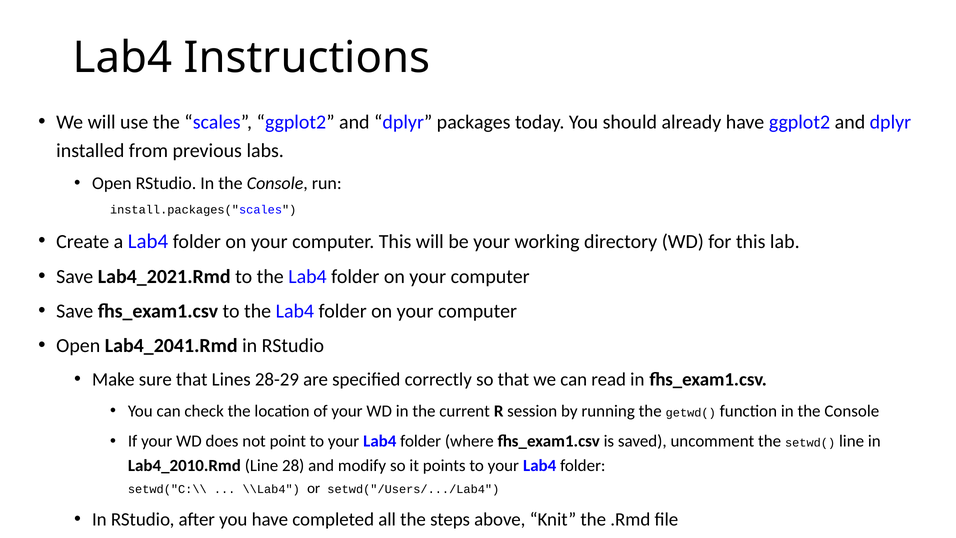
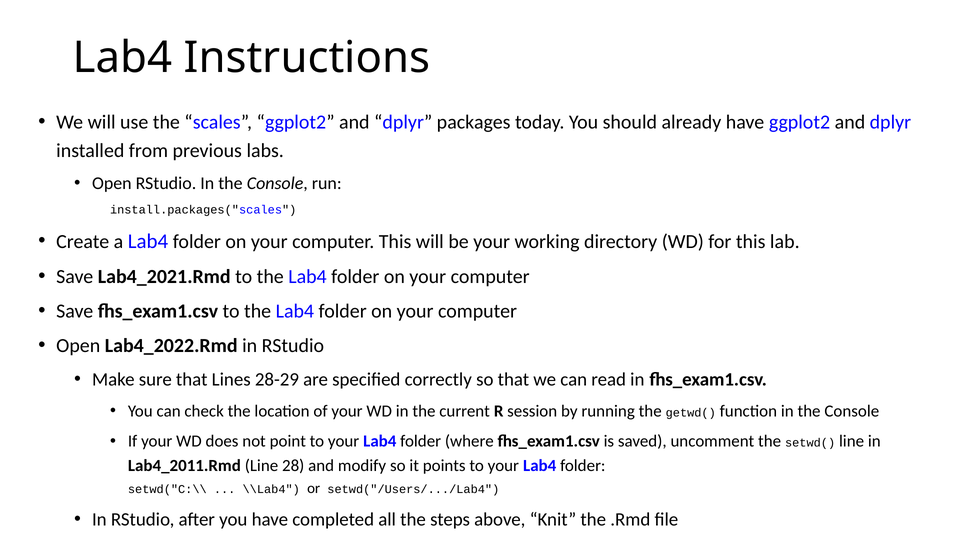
Lab4_2041.Rmd: Lab4_2041.Rmd -> Lab4_2022.Rmd (171, 346)
Lab4_2010.Rmd: Lab4_2010.Rmd -> Lab4_2011.Rmd (184, 466)
